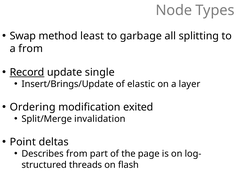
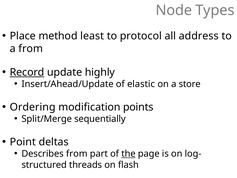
Swap: Swap -> Place (23, 36)
garbage: garbage -> protocol (141, 36)
splitting: splitting -> address (199, 36)
single: single -> highly (100, 72)
Insert/Brings/Update: Insert/Brings/Update -> Insert/Ahead/Update (68, 84)
layer: layer -> store (190, 84)
exited: exited -> points (138, 107)
invalidation: invalidation -> sequentially (100, 119)
the underline: none -> present (128, 154)
